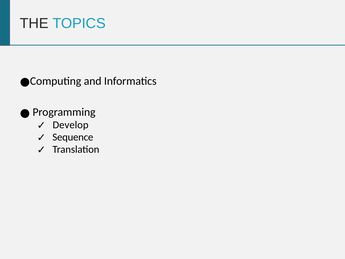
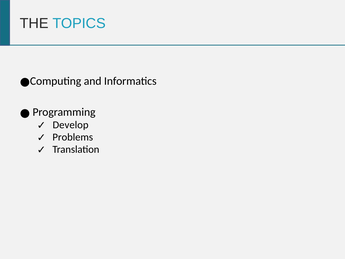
Sequence: Sequence -> Problems (73, 137)
